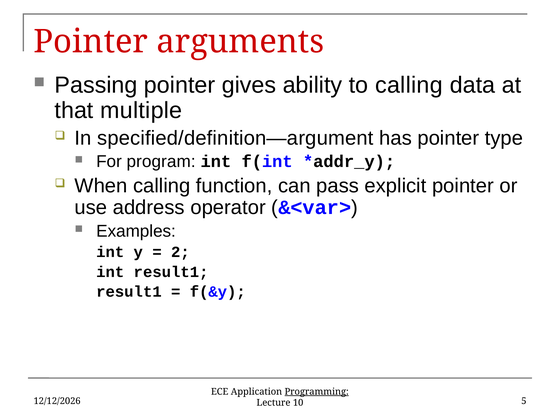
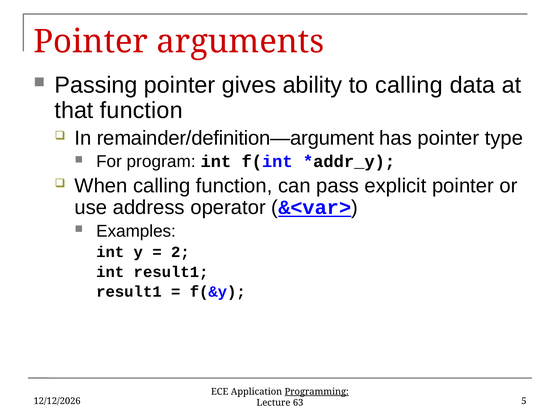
that multiple: multiple -> function (141, 110)
specified/definition—argument: specified/definition—argument -> remainder/definition—argument (235, 138)
&<var> underline: none -> present (315, 208)
10: 10 -> 63 (298, 403)
